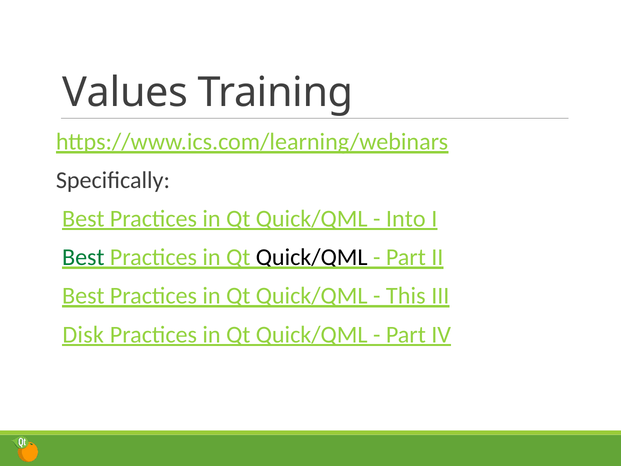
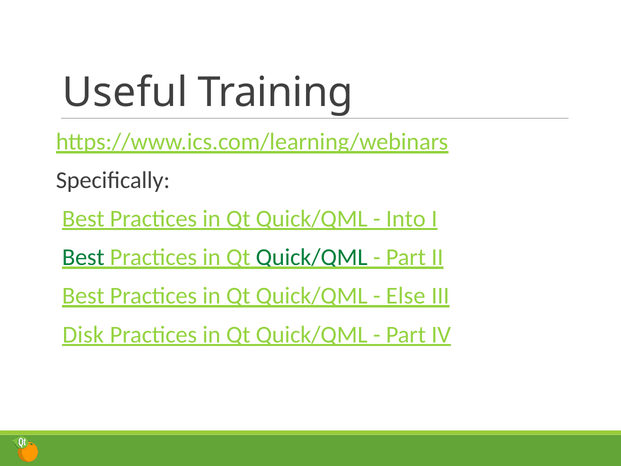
Values: Values -> Useful (125, 93)
Quick/QML colour: black -> green (312, 257)
This: This -> Else (406, 296)
